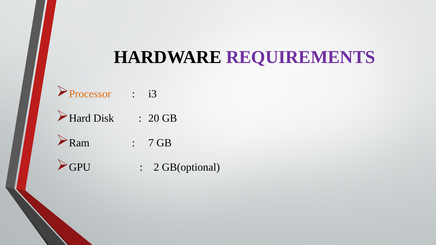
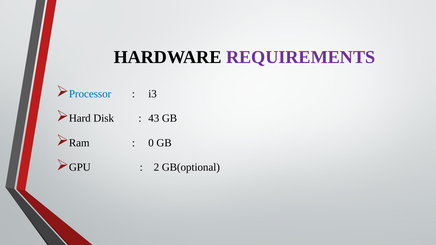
Processor colour: orange -> blue (90, 94)
20: 20 -> 43 (154, 118)
7: 7 -> 0 (151, 143)
